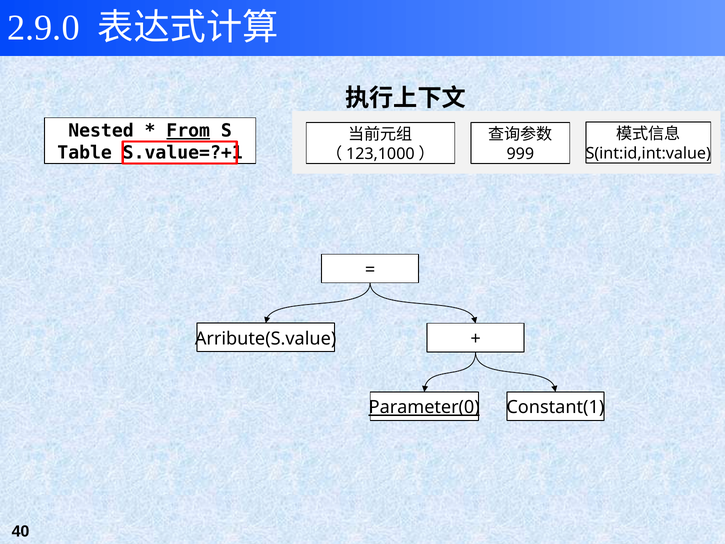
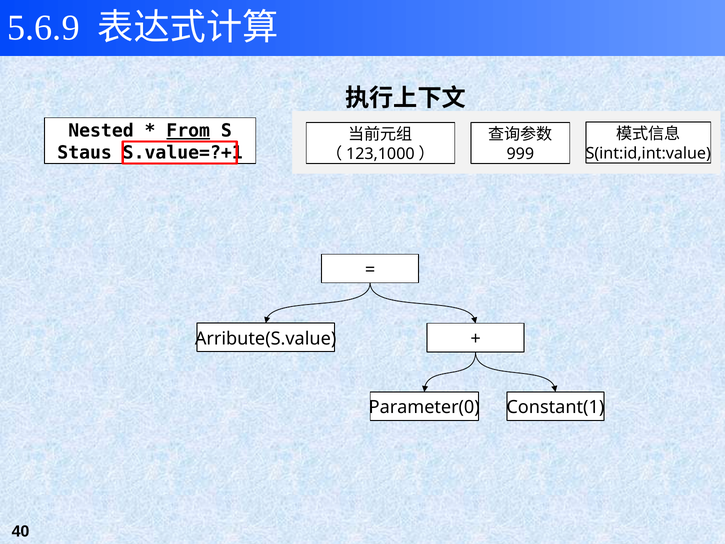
2.9.0: 2.9.0 -> 5.6.9 (43, 28)
Table: Table -> Staus (85, 153)
Parameter(0 underline: present -> none (424, 407)
